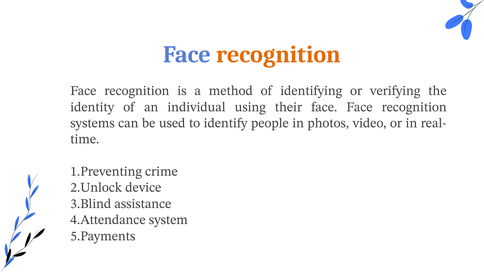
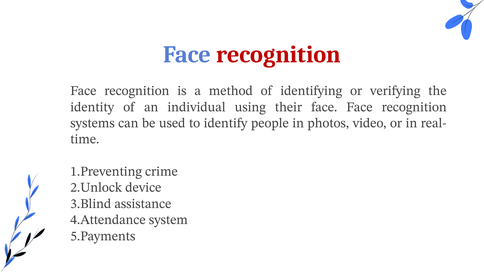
recognition colour: orange -> red (279, 55)
